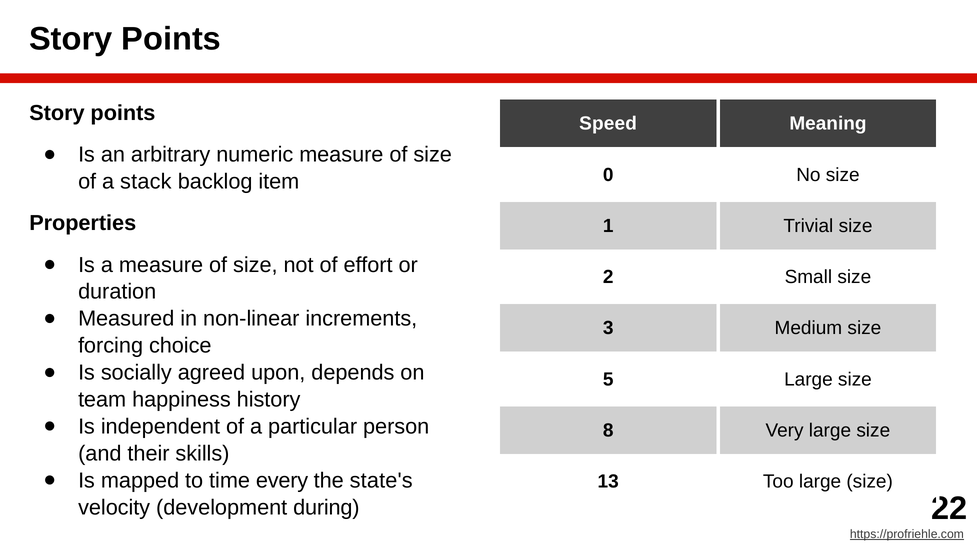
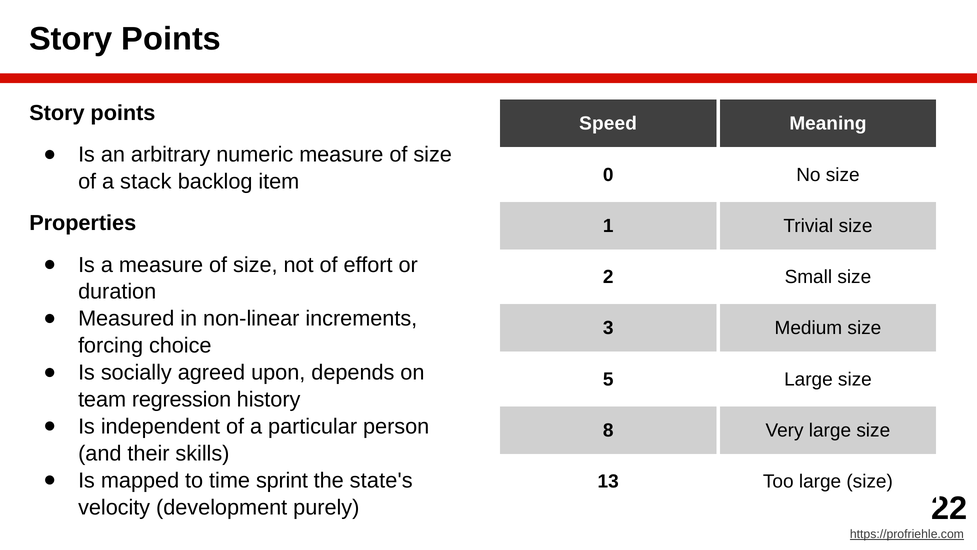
happiness: happiness -> regression (182, 399)
every: every -> sprint (282, 480)
during: during -> purely (326, 507)
